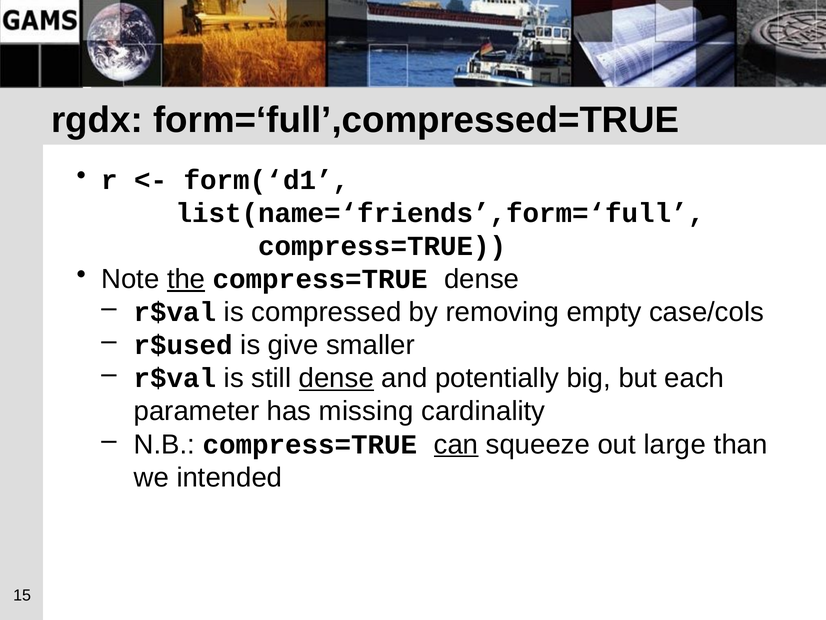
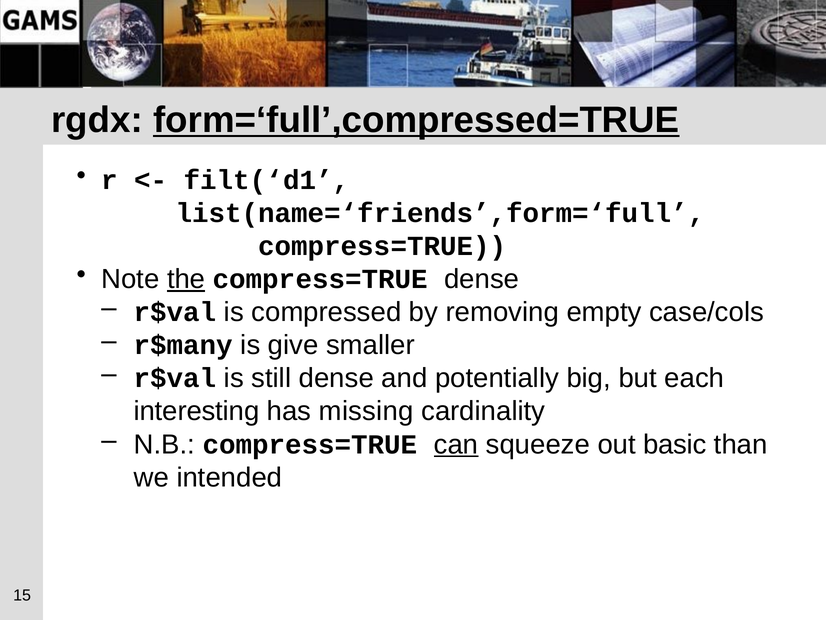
form=‘full’,compressed=TRUE underline: none -> present (416, 120)
form(‘d1: form(‘d1 -> filt(‘d1 (266, 180)
r$used: r$used -> r$many (183, 345)
dense underline: present -> none (336, 378)
parameter: parameter -> interesting (197, 411)
large: large -> basic (675, 444)
